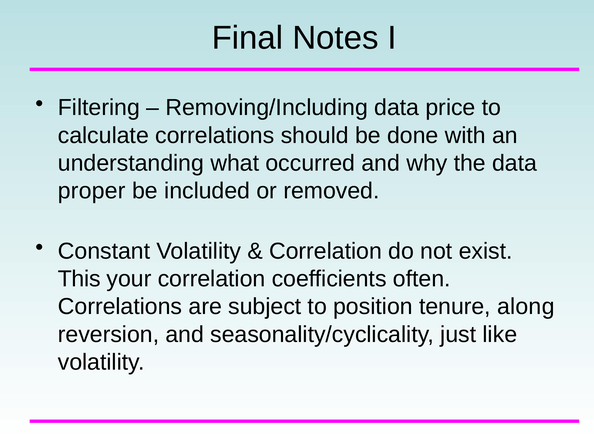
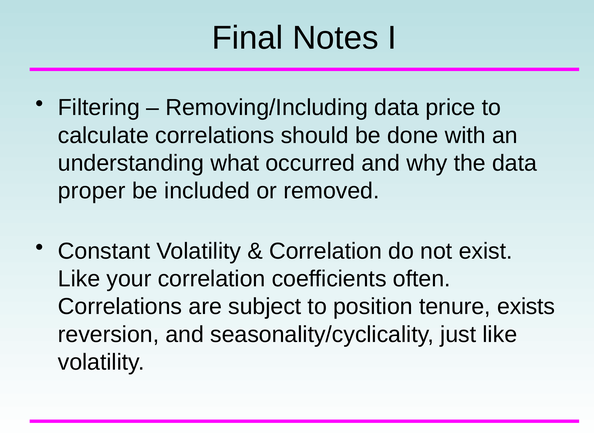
This: This -> Like (79, 279)
along: along -> exists (526, 306)
